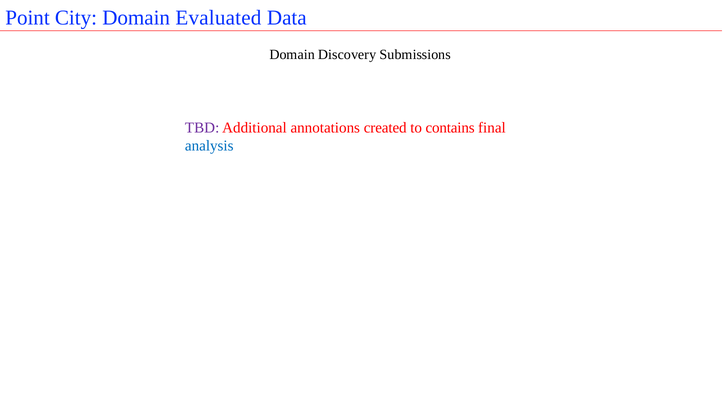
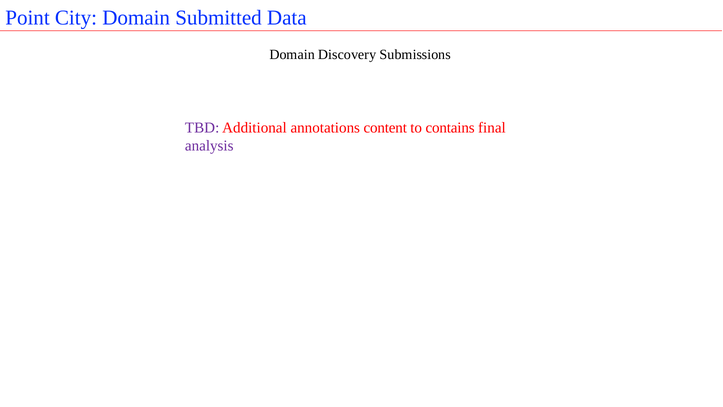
Evaluated: Evaluated -> Submitted (219, 18)
created: created -> content (385, 128)
analysis colour: blue -> purple (209, 146)
